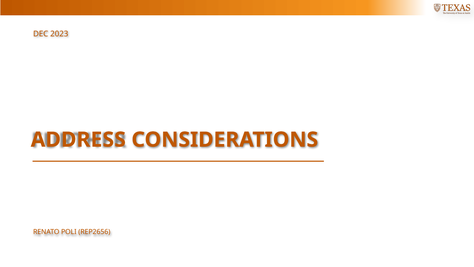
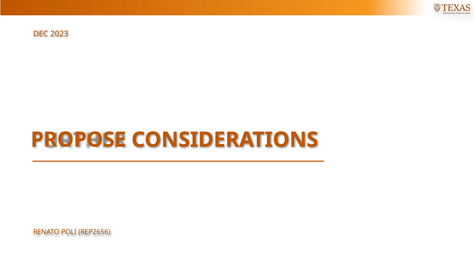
ADDRESS: ADDRESS -> PROPOSE (78, 140)
